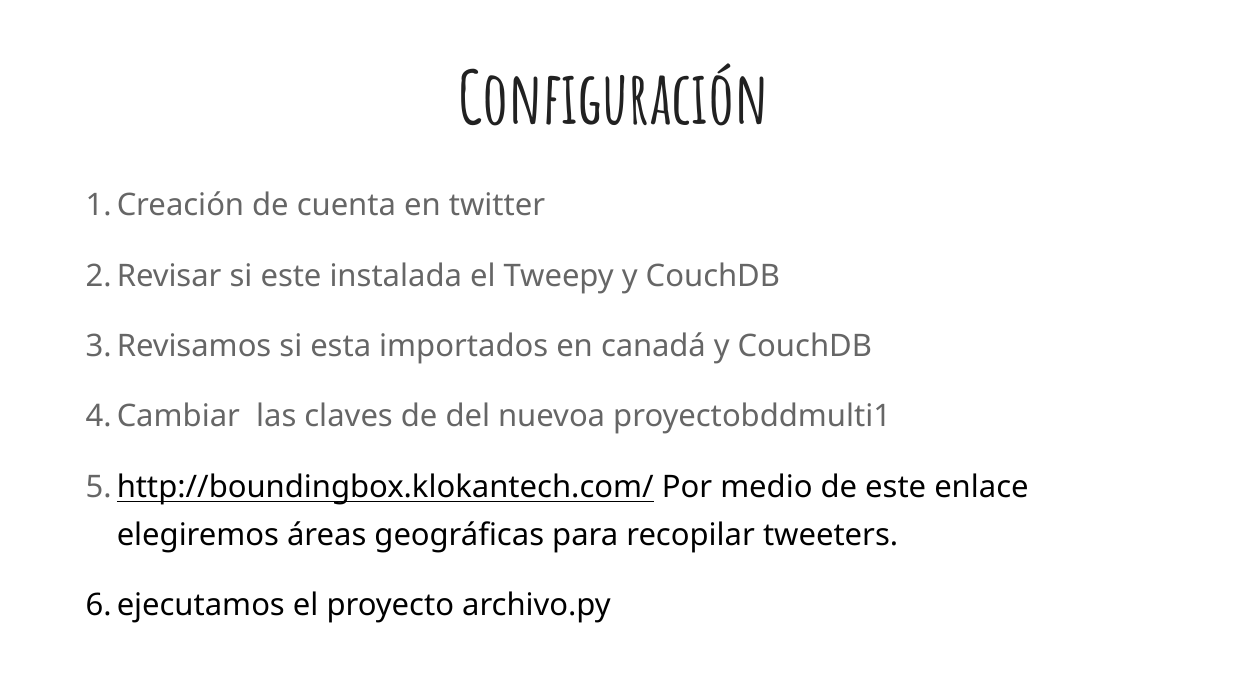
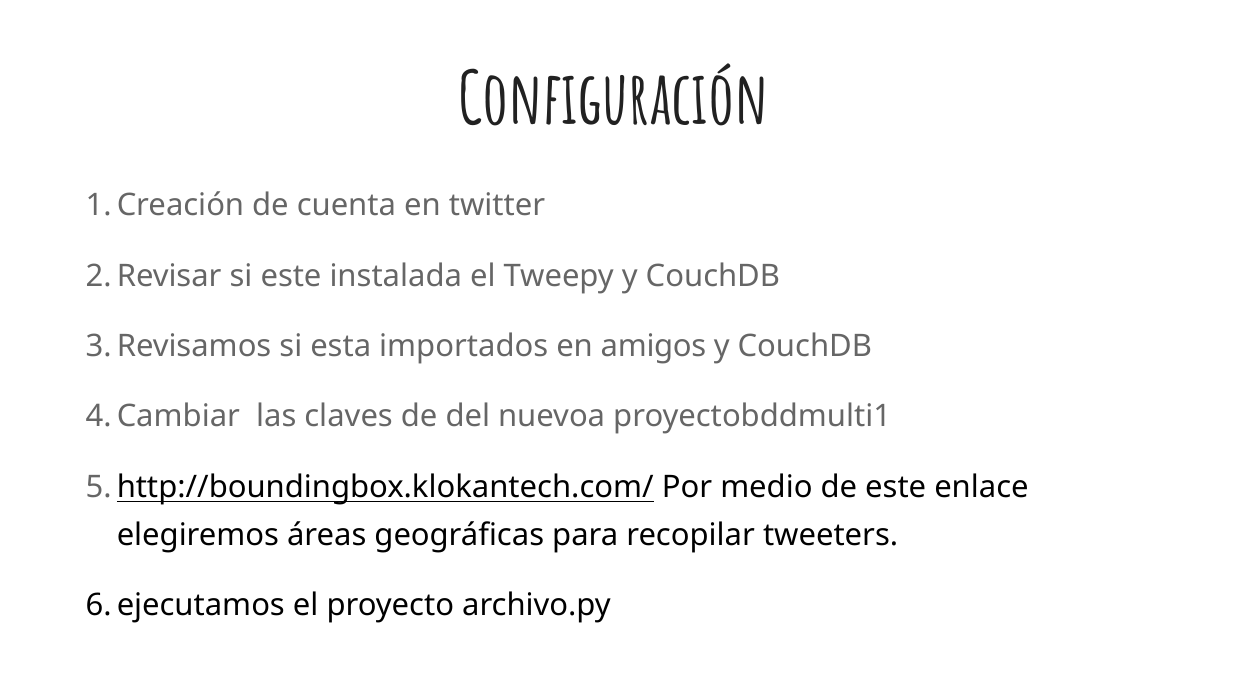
canadá: canadá -> amigos (654, 346)
